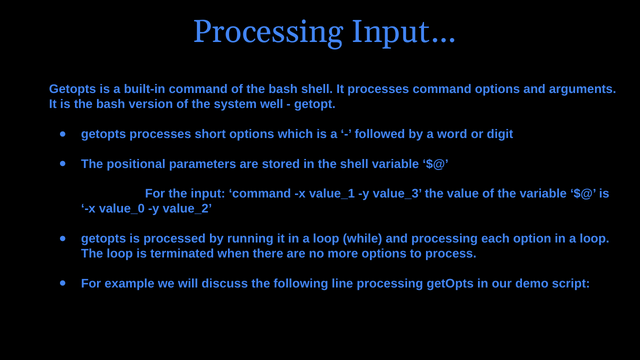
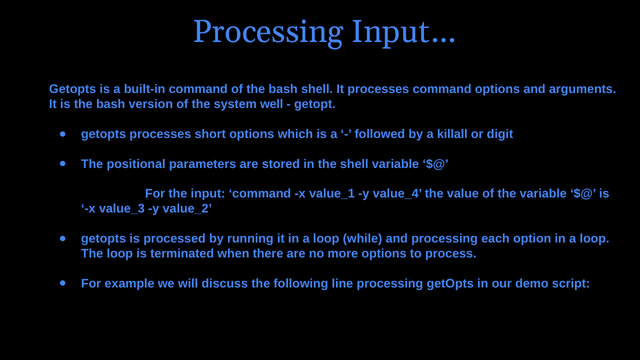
word: word -> killall (452, 134)
value_3: value_3 -> value_4 (397, 194)
value_0: value_0 -> value_3 (122, 209)
